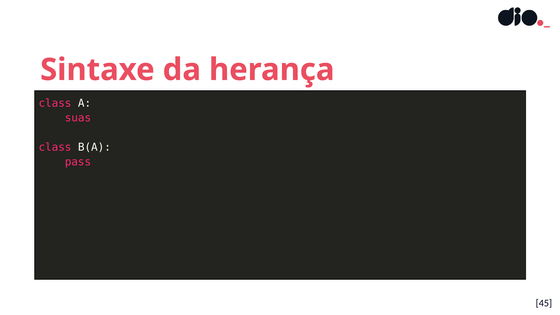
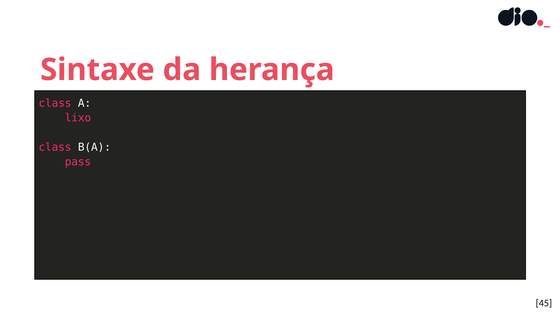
suas: suas -> lixo (78, 118)
